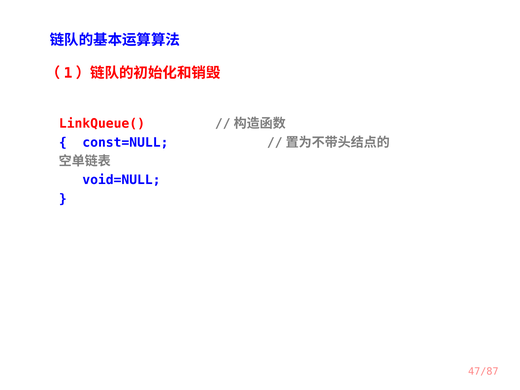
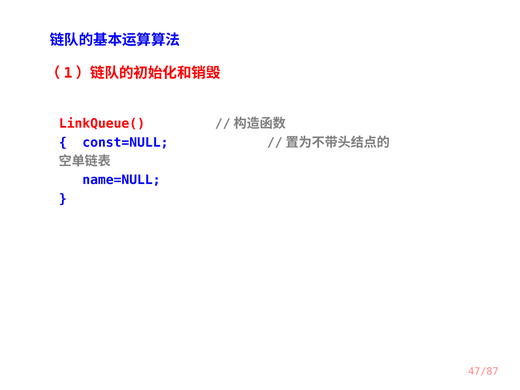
void=NULL: void=NULL -> name=NULL (121, 180)
